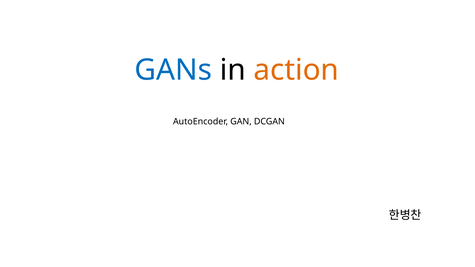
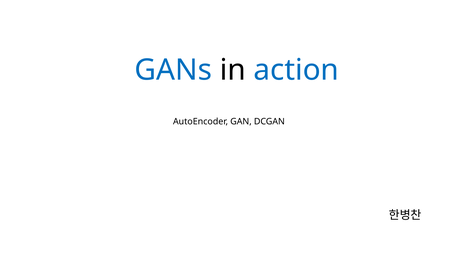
action colour: orange -> blue (296, 70)
